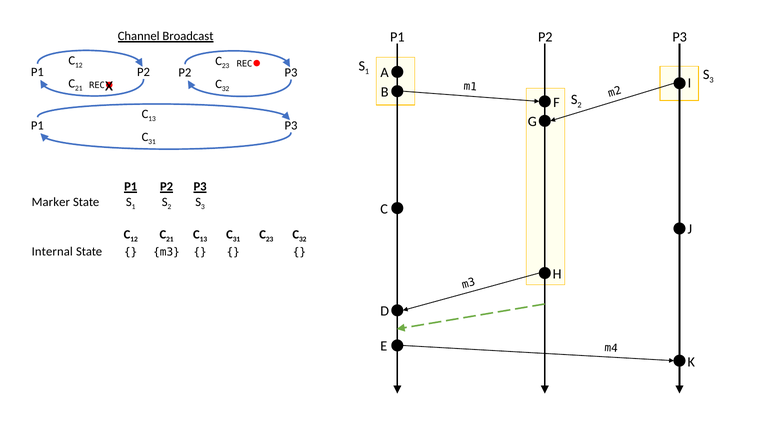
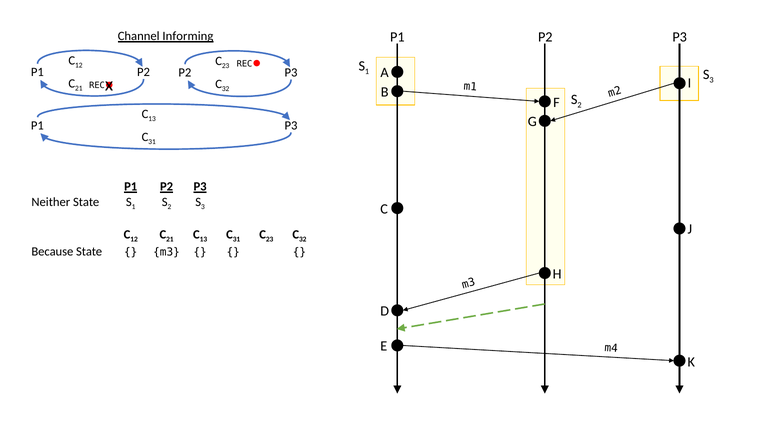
Broadcast: Broadcast -> Informing (188, 36)
Marker: Marker -> Neither (51, 202)
Internal: Internal -> Because (52, 252)
